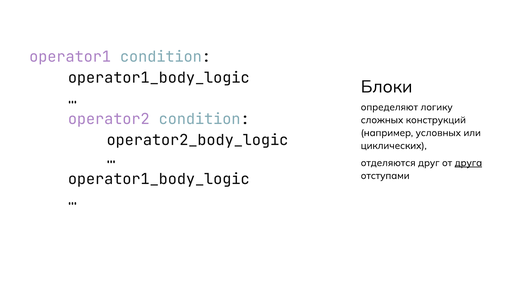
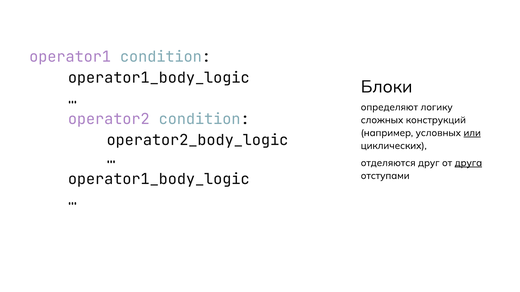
или underline: none -> present (472, 133)
